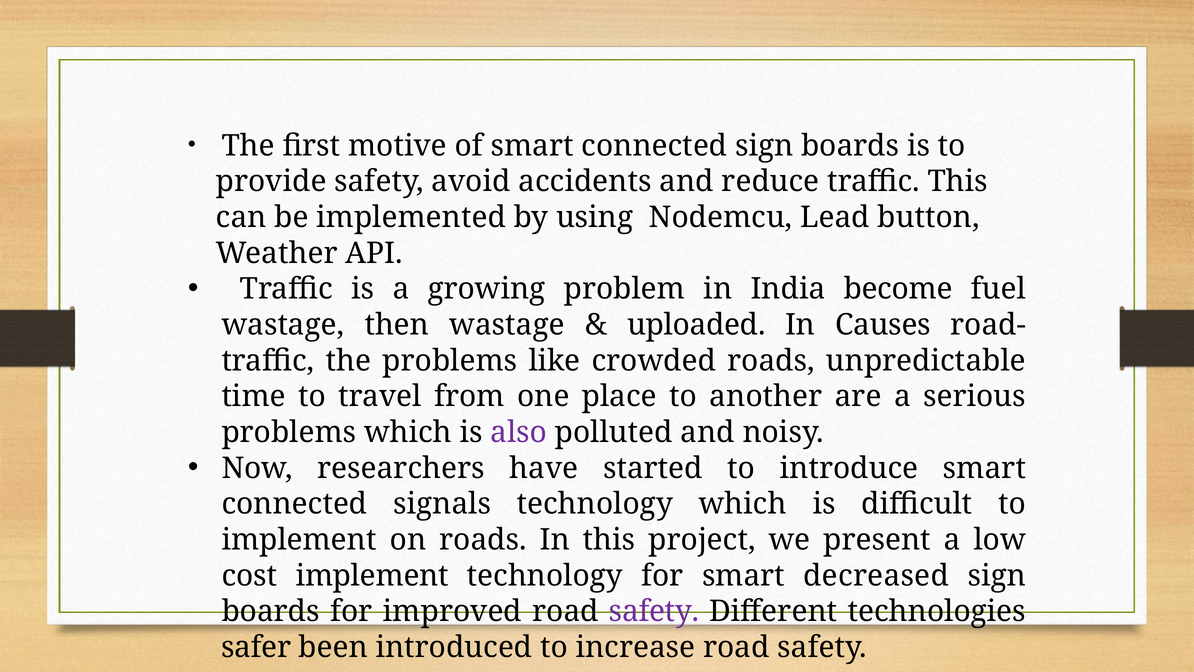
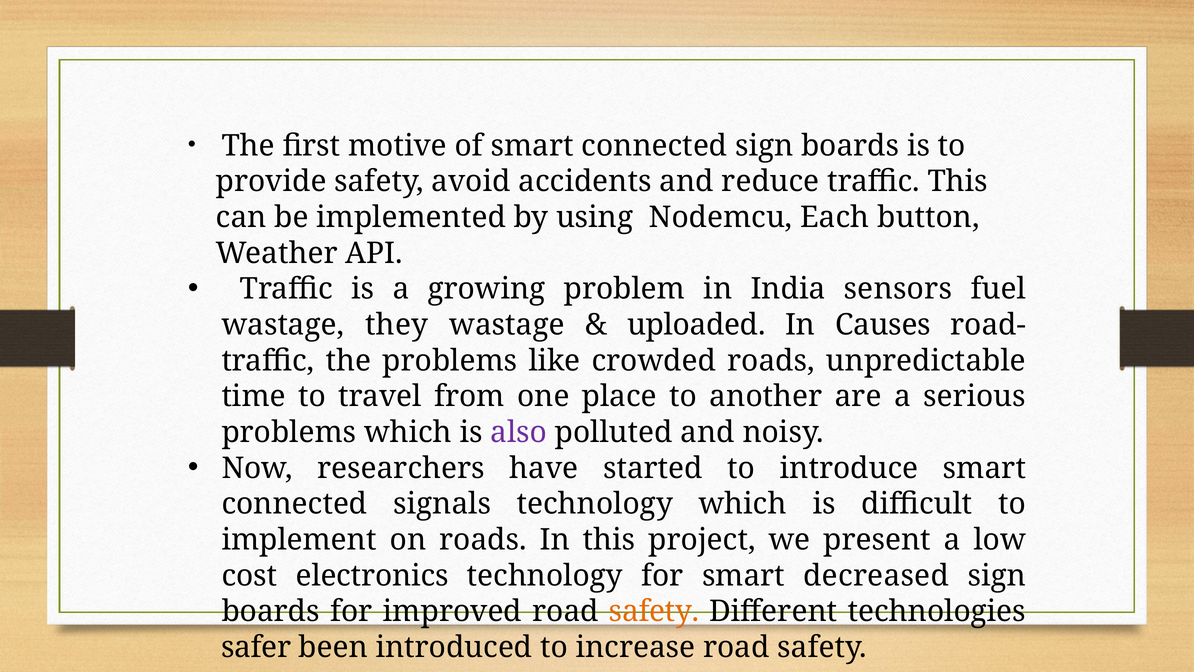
Lead: Lead -> Each (835, 217)
become: become -> sensors (898, 289)
then: then -> they (397, 325)
cost implement: implement -> electronics (372, 575)
safety colour: purple -> orange (654, 611)
